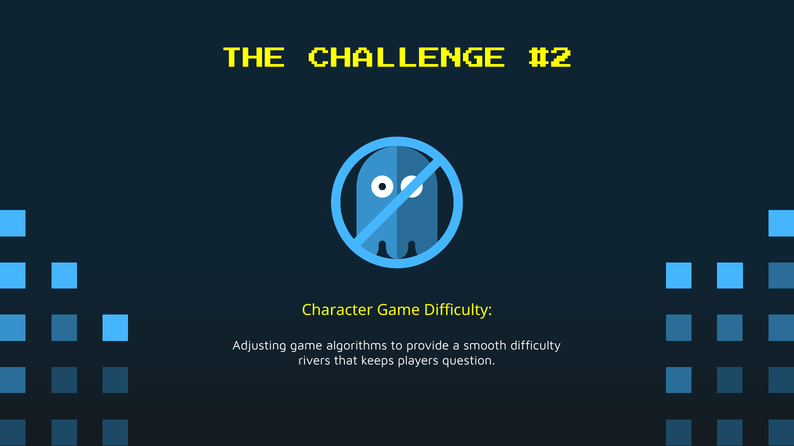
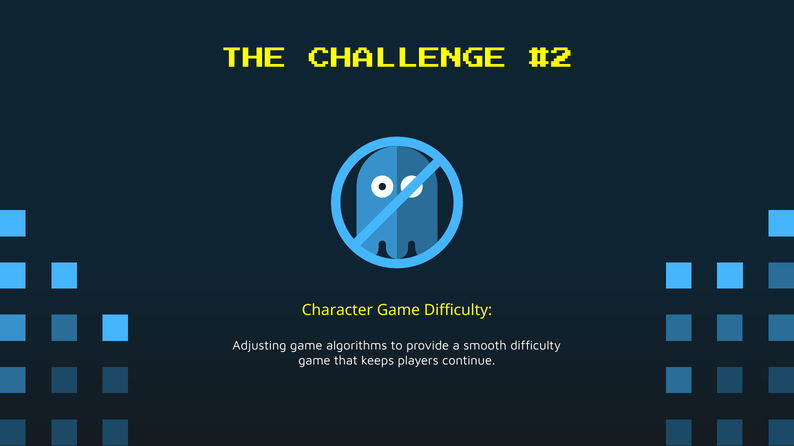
rivers: rivers -> game (314, 361)
question: question -> continue (469, 361)
